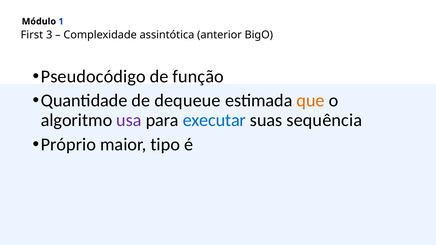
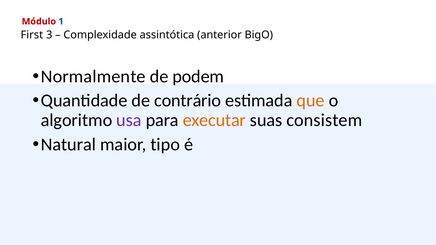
Módulo colour: black -> red (39, 21)
Pseudocódigo: Pseudocódigo -> Normalmente (93, 77)
função: função -> podem (198, 77)
dequeue: dequeue -> contrário (188, 101)
executar colour: blue -> orange (214, 120)
sequência: sequência -> consistem (324, 120)
Próprio: Próprio -> Natural (68, 145)
